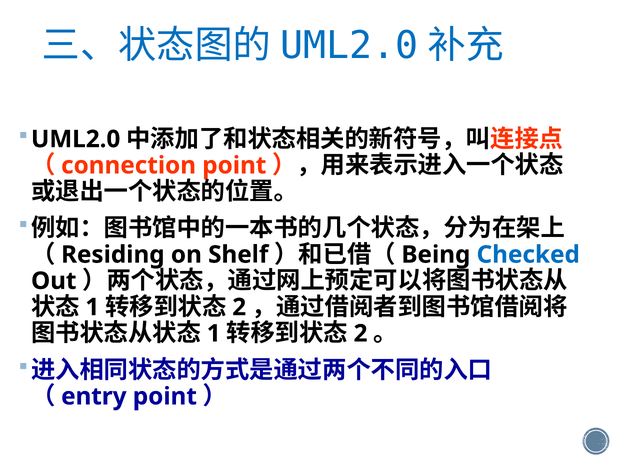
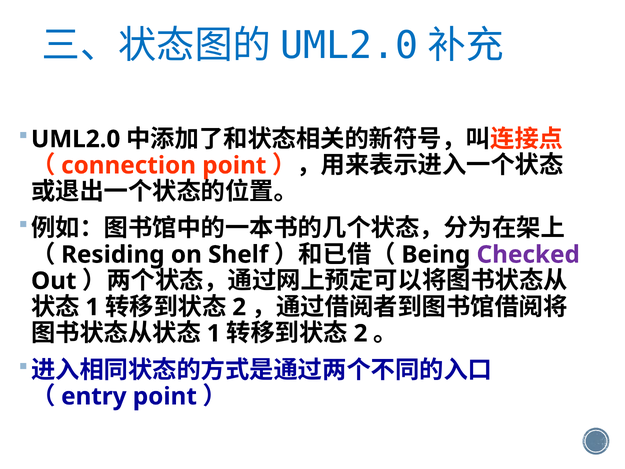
Checked colour: blue -> purple (528, 255)
